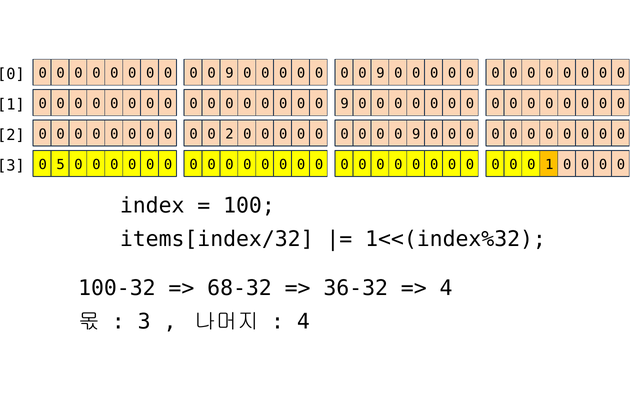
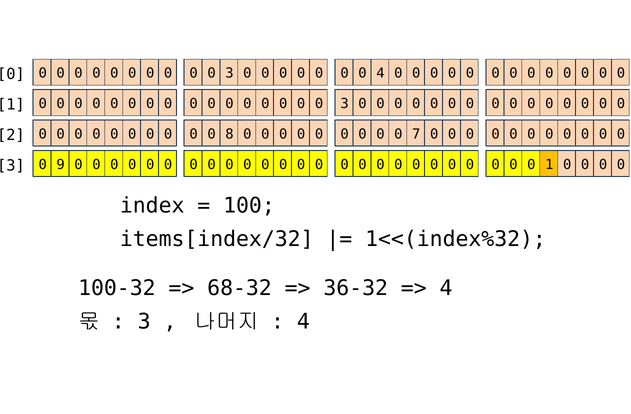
9: 9 -> 3 (229, 73)
9: 9 -> 4 (380, 73)
9: 9 -> 3 (345, 104)
2: 2 -> 8 (229, 134)
9: 9 -> 7 (416, 134)
5: 5 -> 9 (61, 165)
